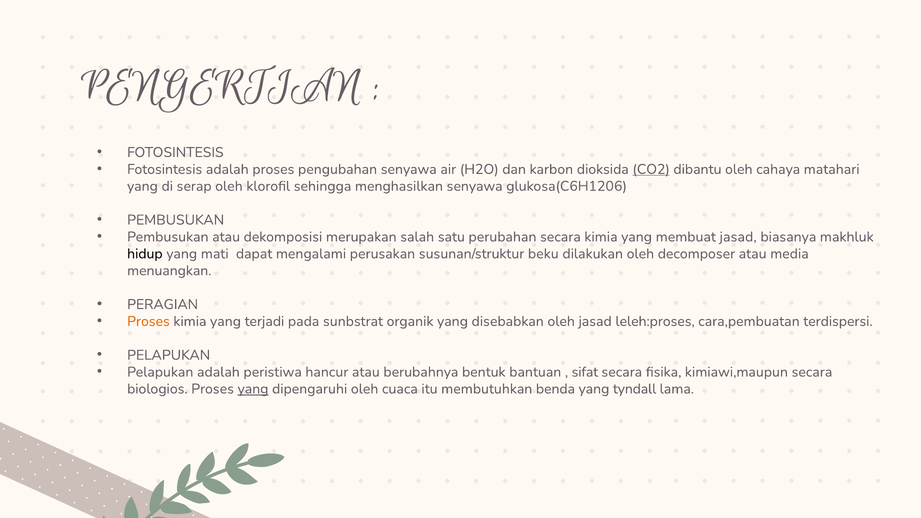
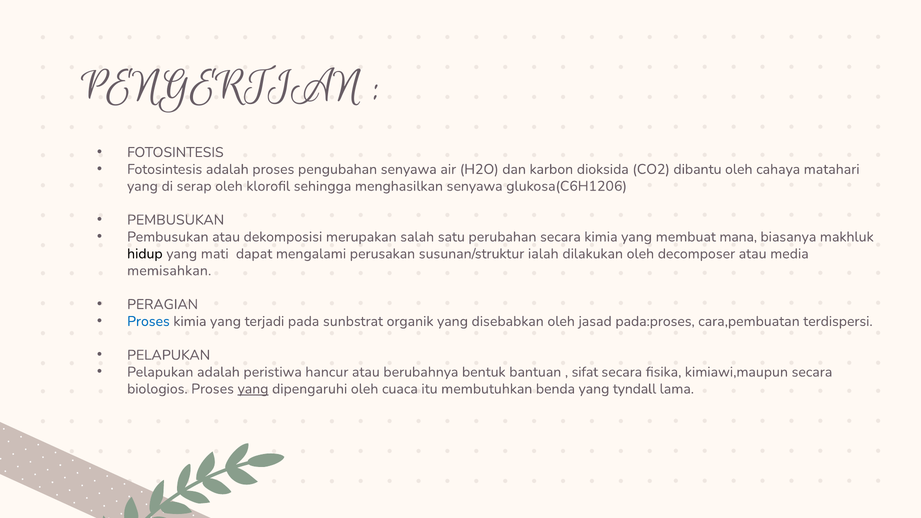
CO2 underline: present -> none (651, 169)
membuat jasad: jasad -> mana (738, 237)
beku: beku -> ialah (543, 254)
menuangkan: menuangkan -> memisahkan (169, 271)
Proses colour: orange -> blue (148, 321)
leleh:proses: leleh:proses -> pada:proses (655, 321)
